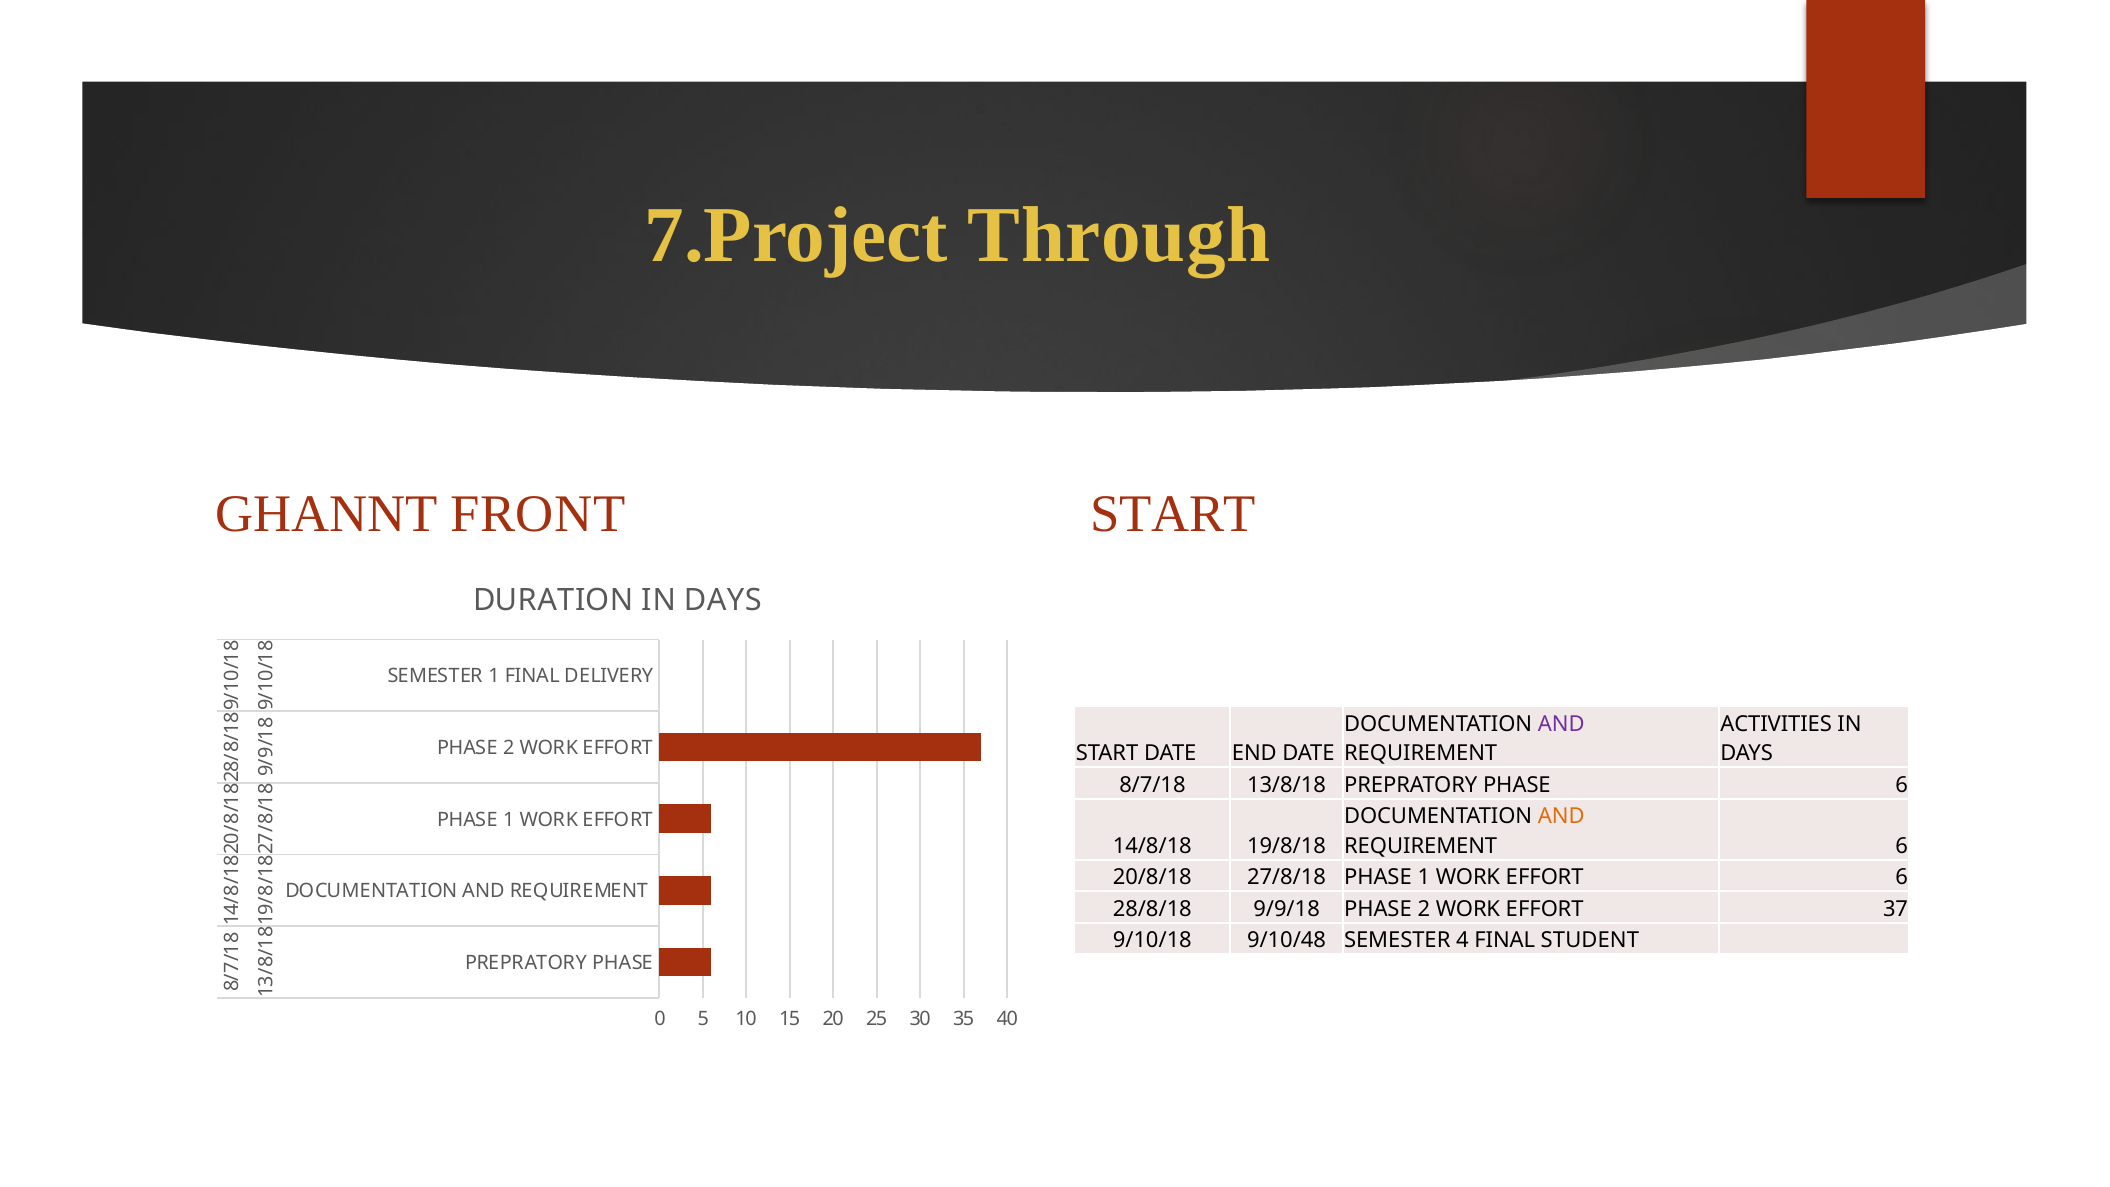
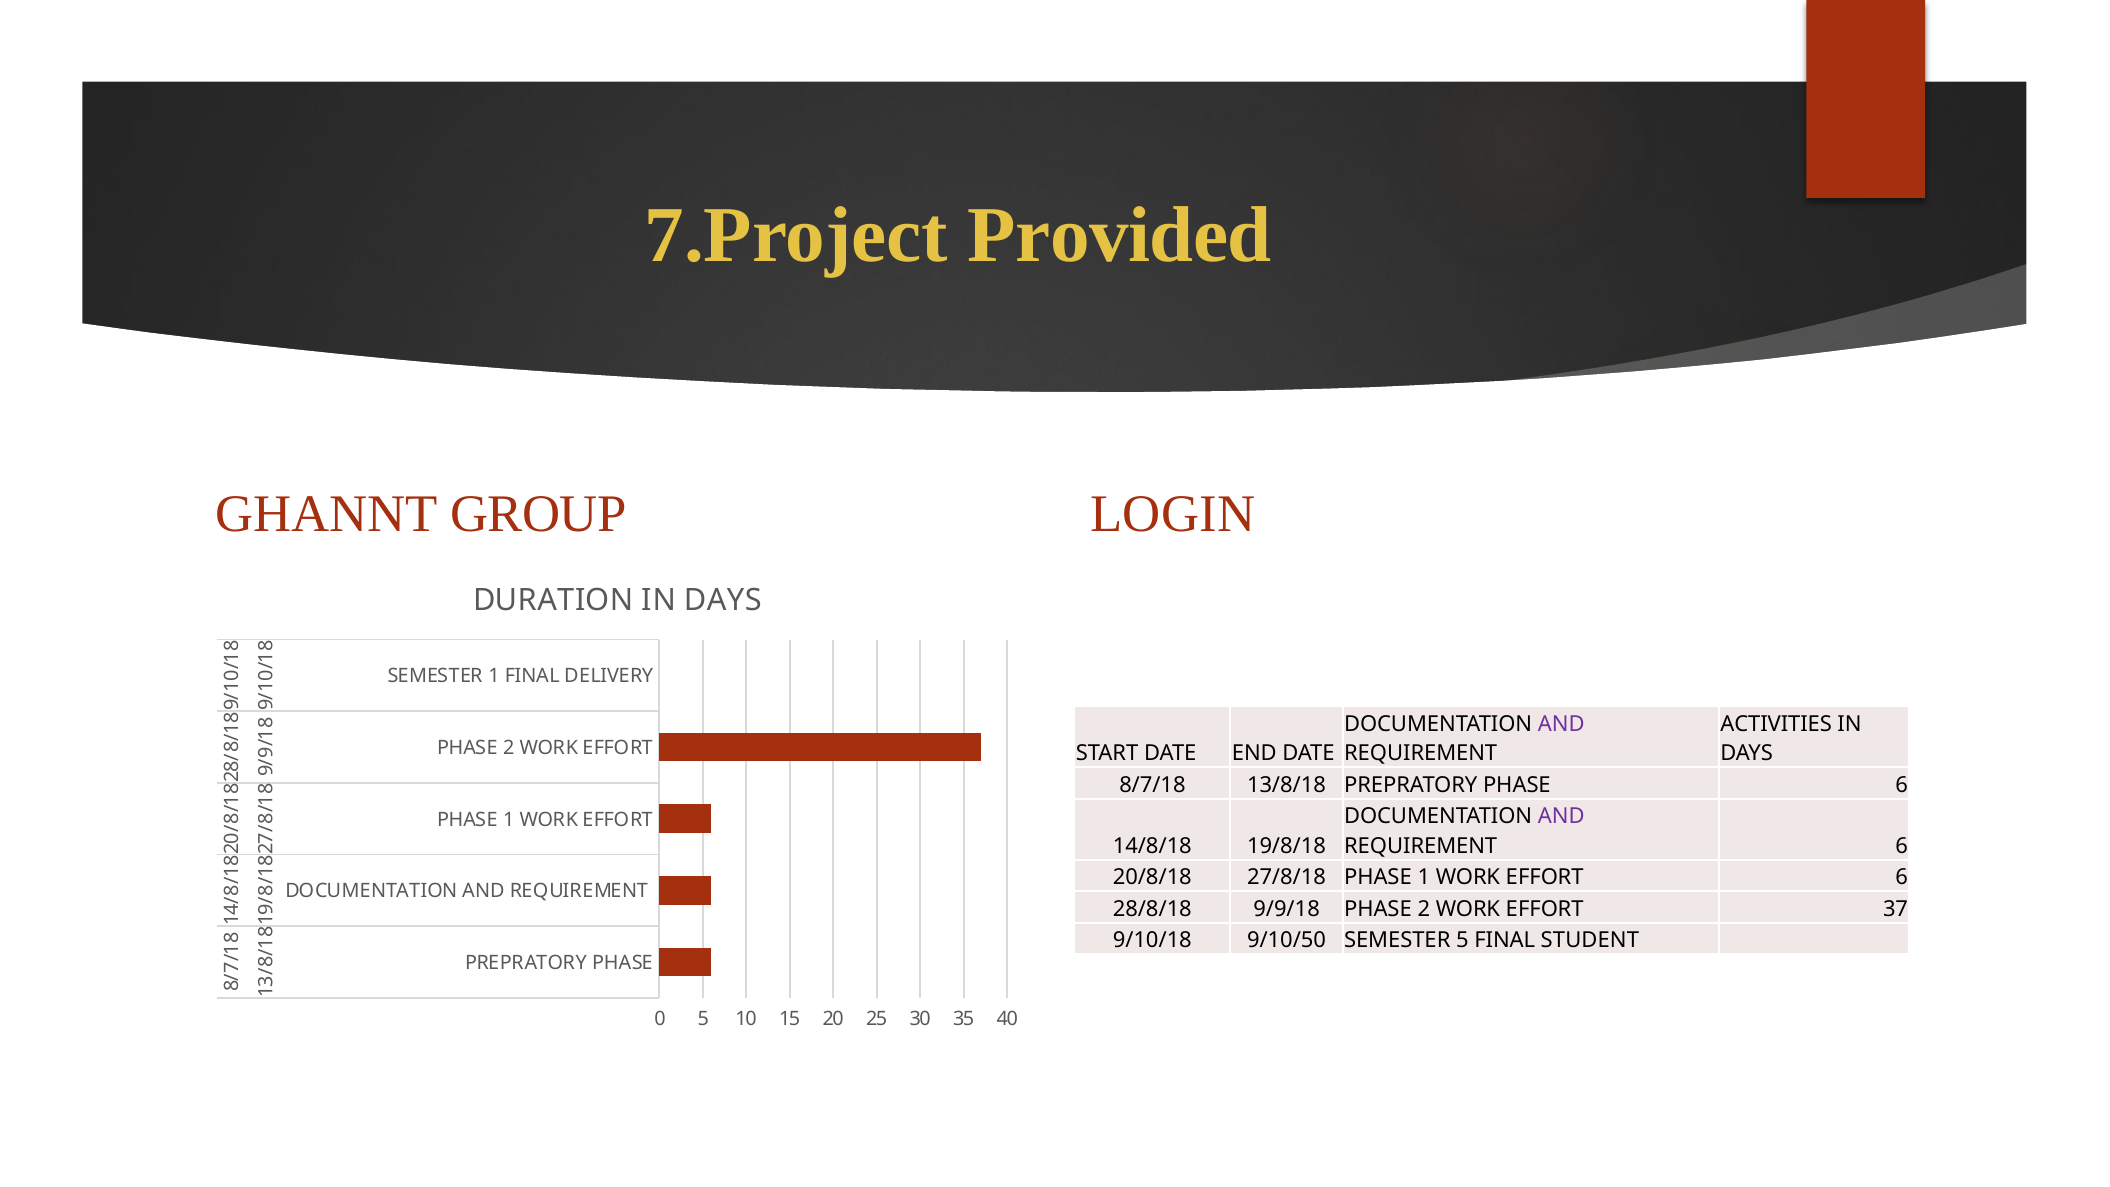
Through: Through -> Provided (1120, 235)
FRONT: FRONT -> GROUP (538, 514)
START: START -> LOGIN (1173, 514)
AND colour: orange -> purple (1561, 816)
9/10/48: 9/10/48 -> 9/10/50 (1287, 940)
SEMESTER 4: 4 -> 5 (1462, 940)
